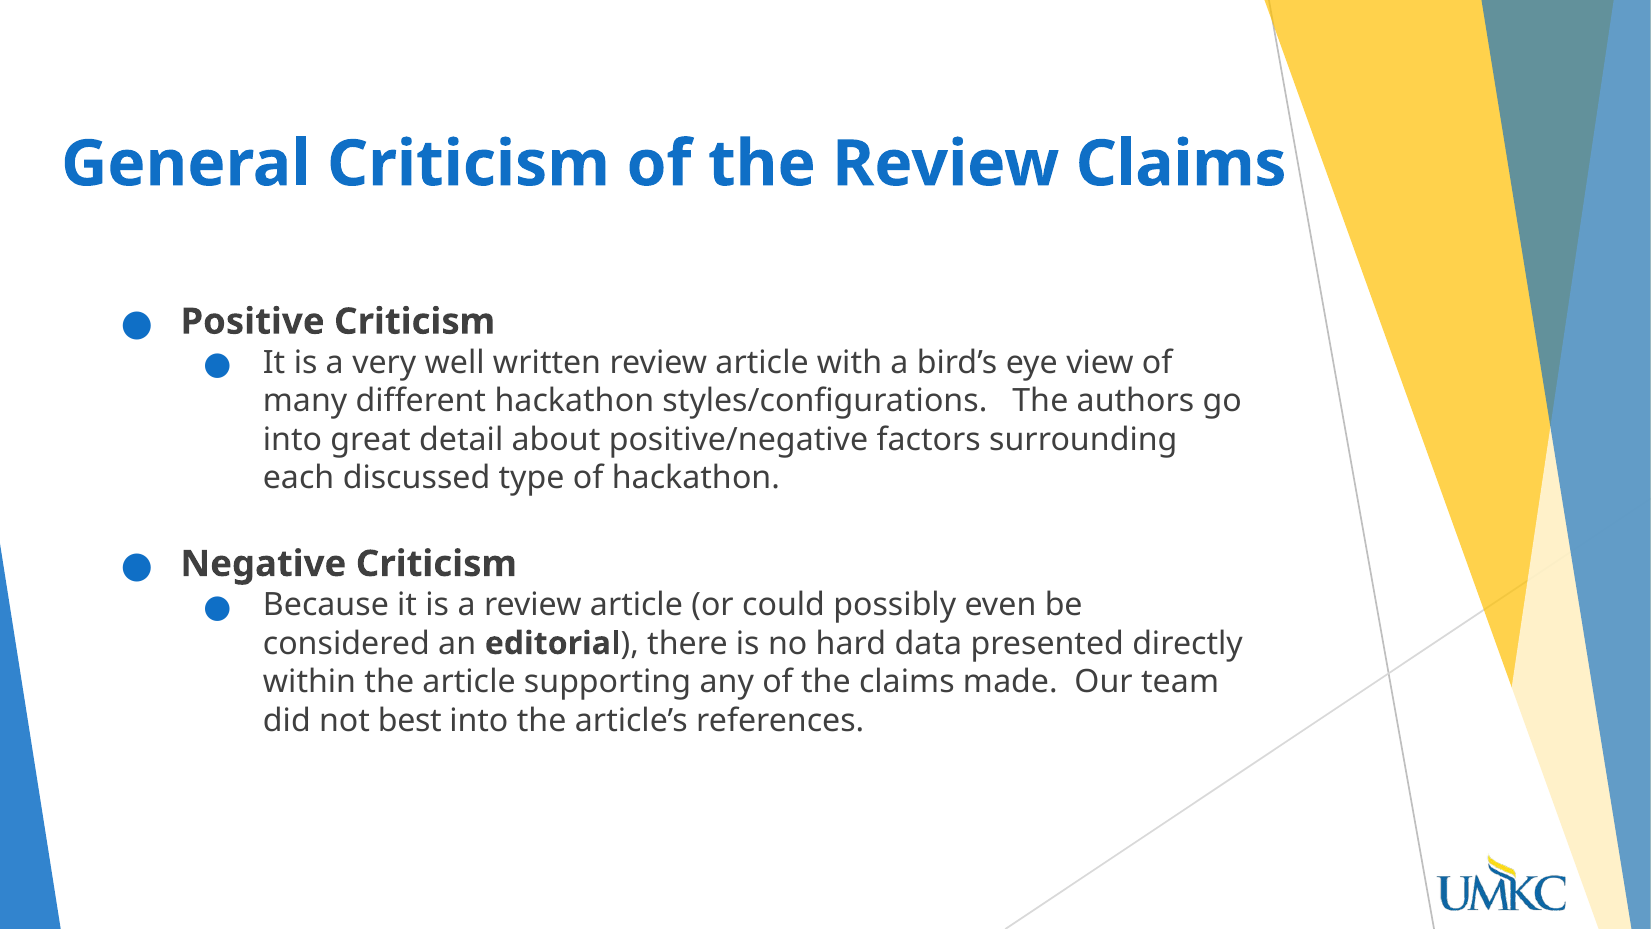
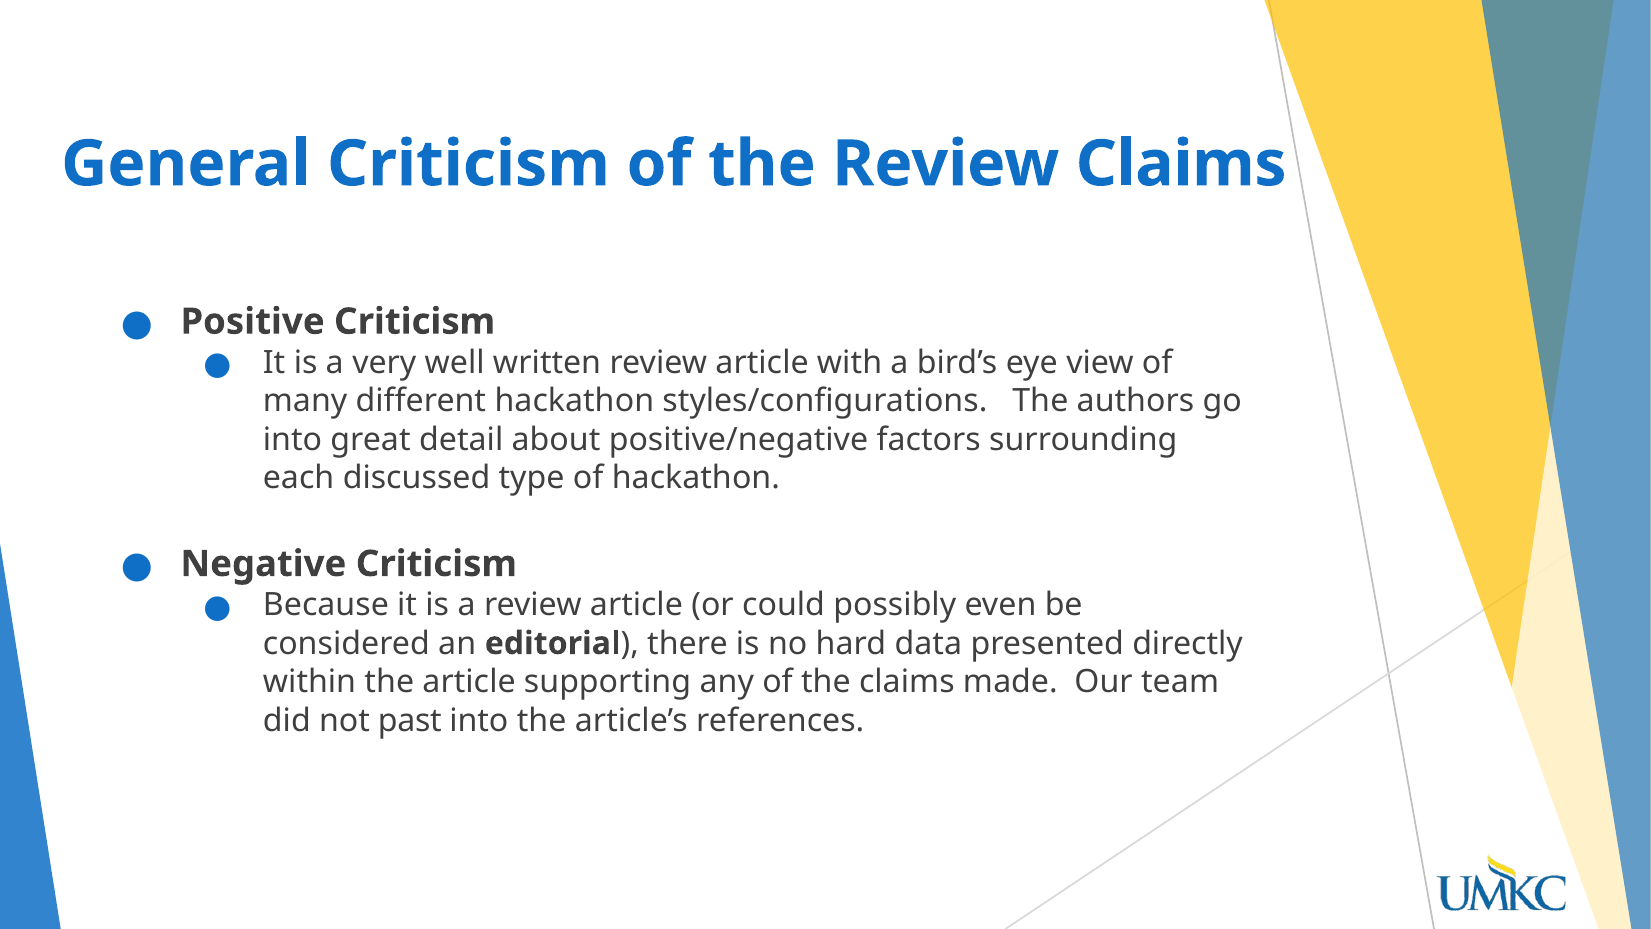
best: best -> past (410, 720)
